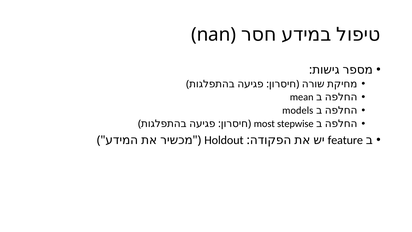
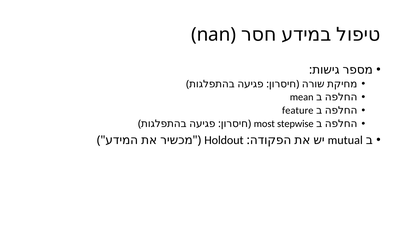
models: models -> feature (298, 110)
feature: feature -> mutual (345, 140)
